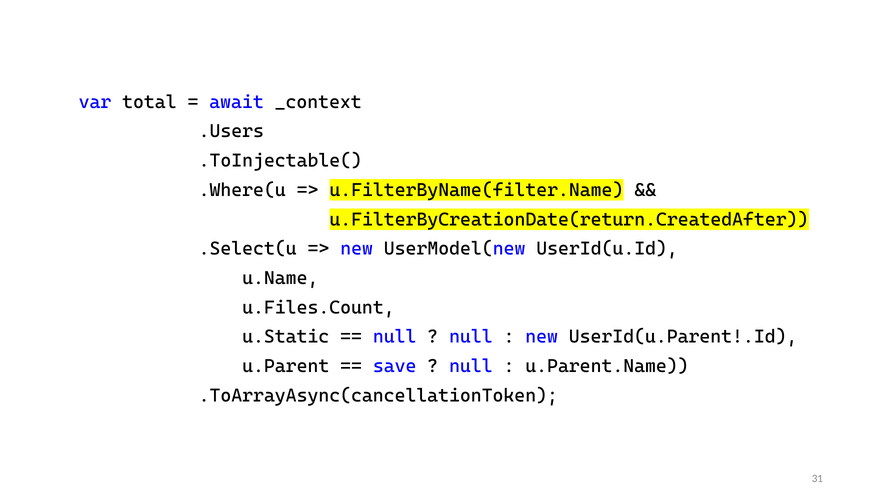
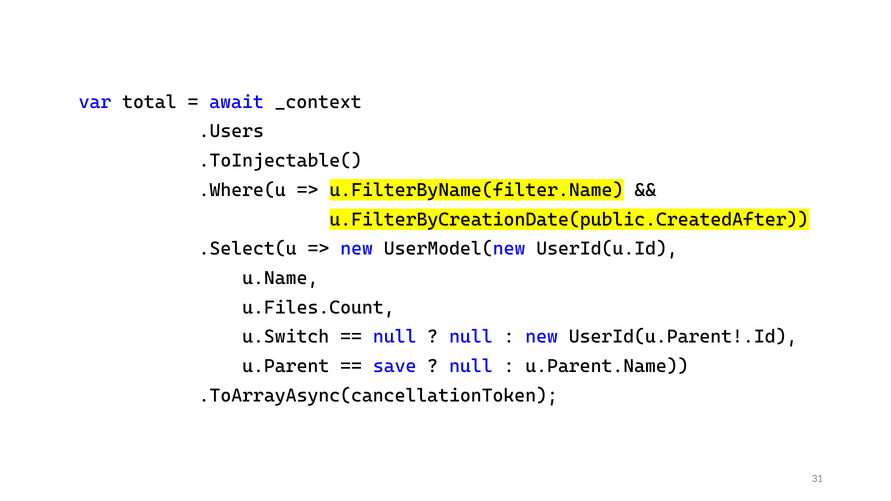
u.FilterByCreationDate(return.CreatedAfter: u.FilterByCreationDate(return.CreatedAfter -> u.FilterByCreationDate(public.CreatedAfter (569, 219)
u.Static: u.Static -> u.Switch (286, 337)
